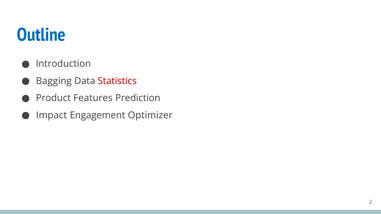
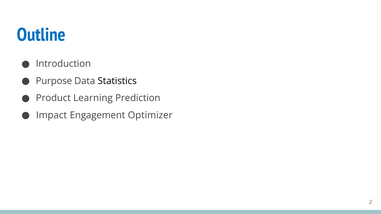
Bagging: Bagging -> Purpose (54, 81)
Statistics colour: red -> black (117, 81)
Features: Features -> Learning (93, 98)
